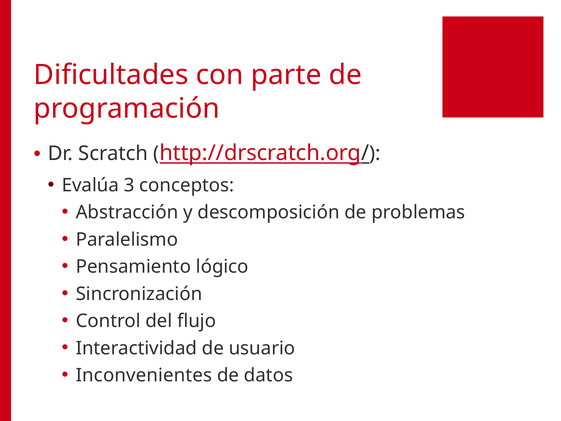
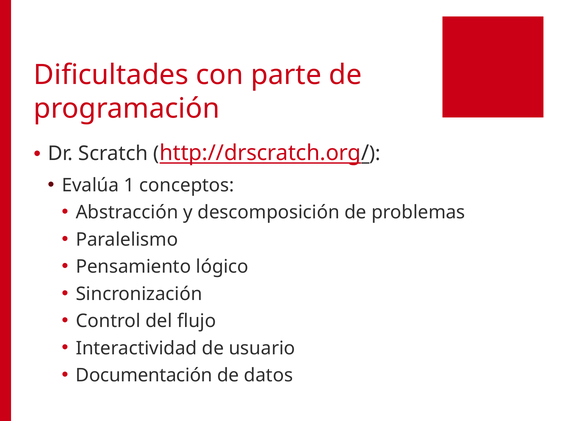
3: 3 -> 1 (129, 185)
Inconvenientes: Inconvenientes -> Documentación (144, 375)
